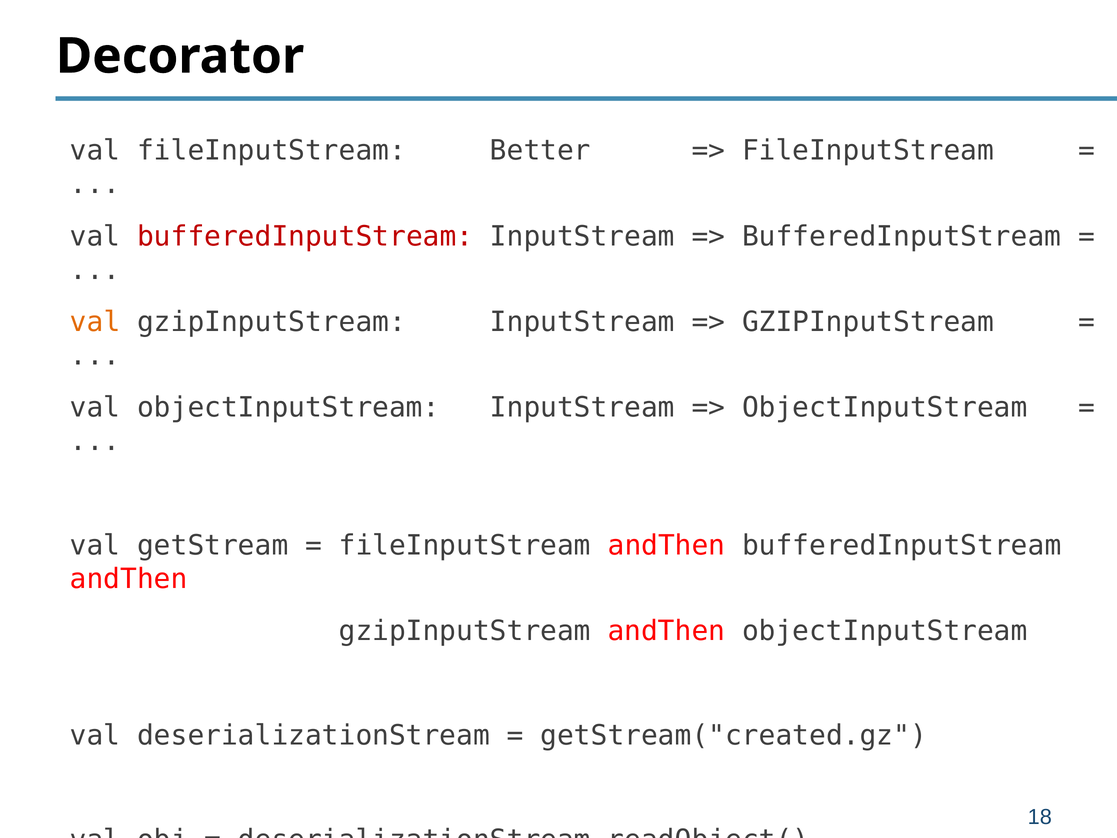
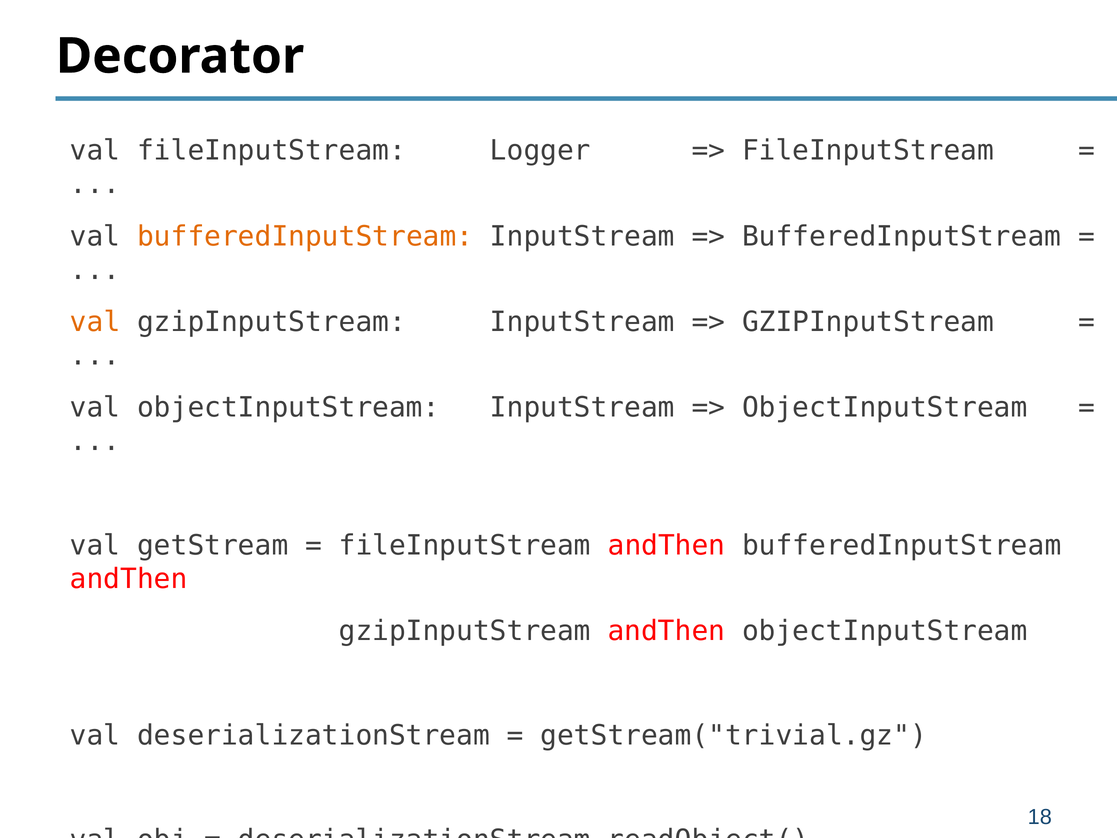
Better: Better -> Logger (540, 151)
bufferedInputStream colour: red -> orange (305, 236)
getStream("created.gz: getStream("created.gz -> getStream("trivial.gz (734, 735)
